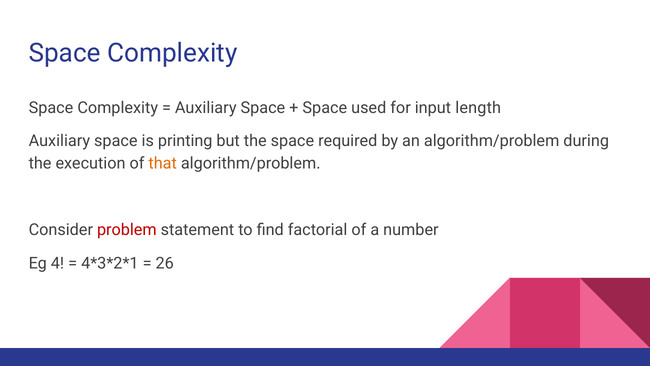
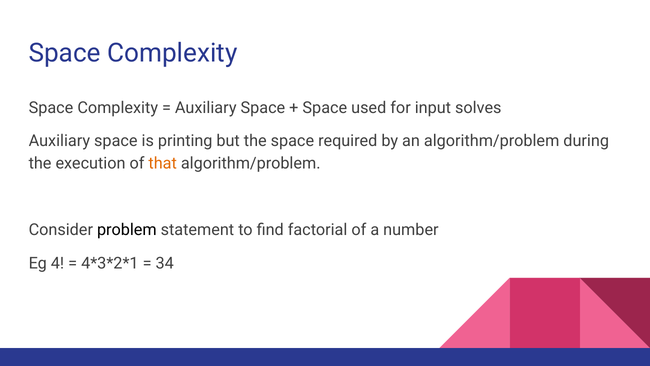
length: length -> solves (478, 108)
problem colour: red -> black (127, 230)
26: 26 -> 34 (165, 263)
